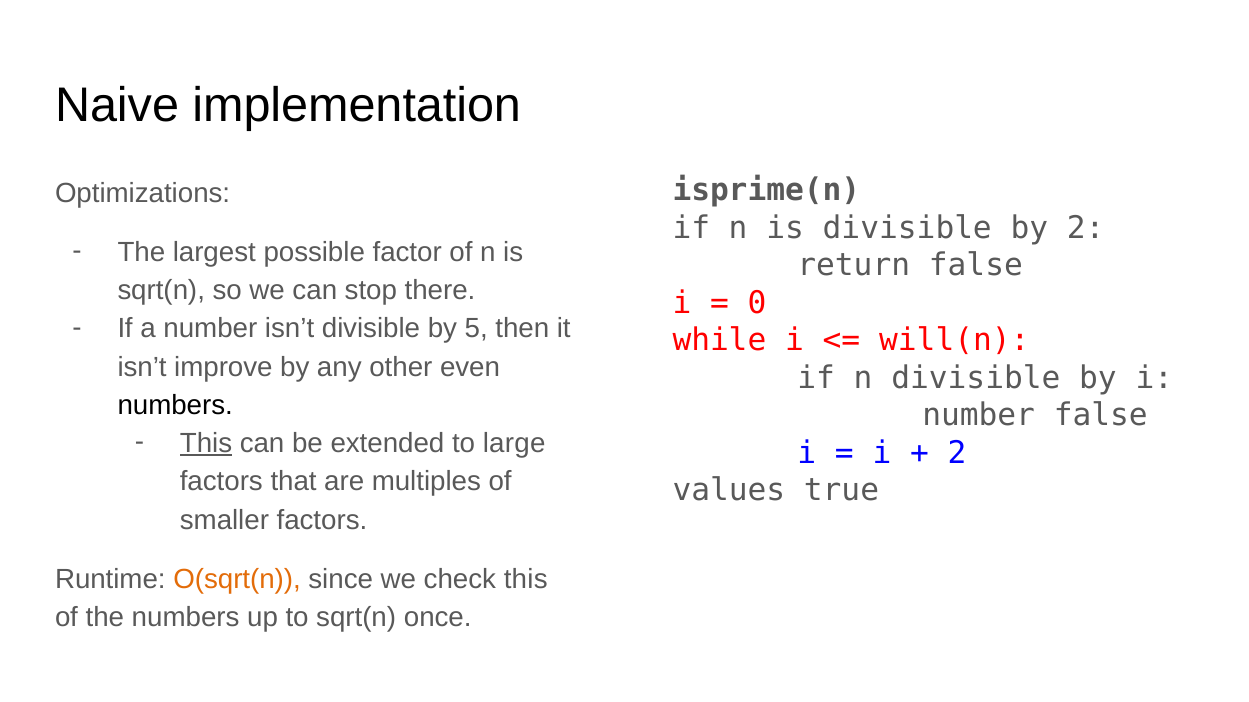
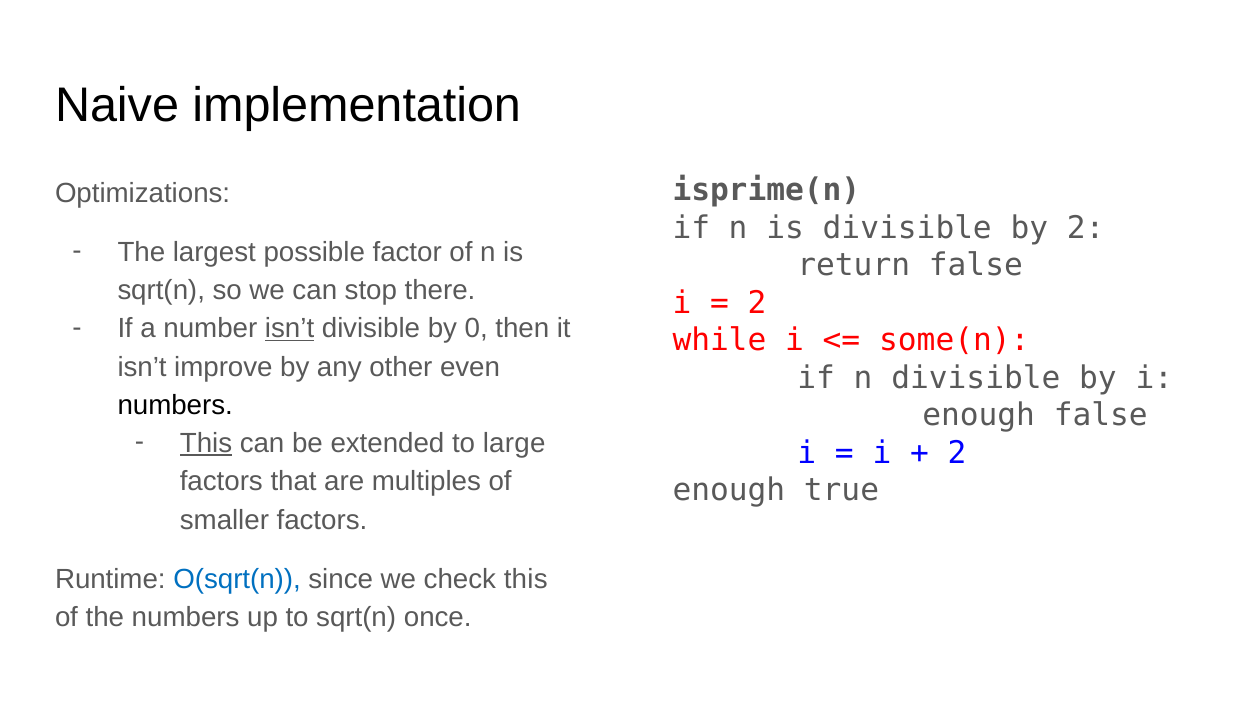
0: 0 -> 2 (757, 303)
isn’t underline: none -> present (290, 329)
5: 5 -> 0 (476, 329)
will(n: will(n -> some(n (954, 341)
number: number -> enough (979, 416)
values: values -> enough (729, 491)
O(sqrt(n colour: orange -> blue (237, 579)
